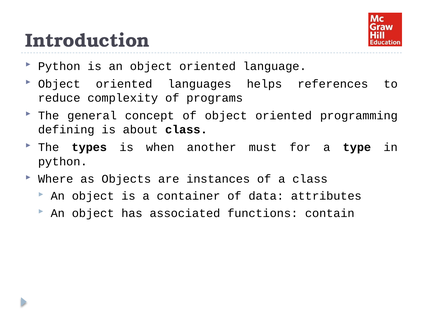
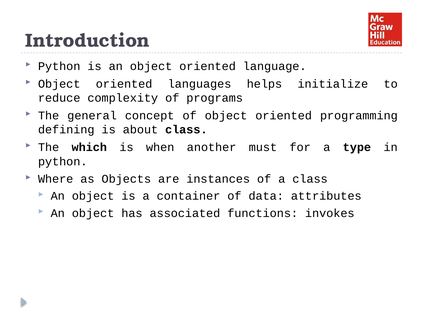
references: references -> initialize (333, 84)
types: types -> which (89, 147)
contain: contain -> invokes (330, 213)
